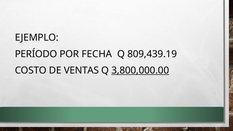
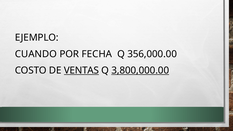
PERÍODO: PERÍODO -> CUANDO (36, 54)
809,439.19: 809,439.19 -> 356,000.00 (152, 54)
VENTAS underline: none -> present (81, 70)
